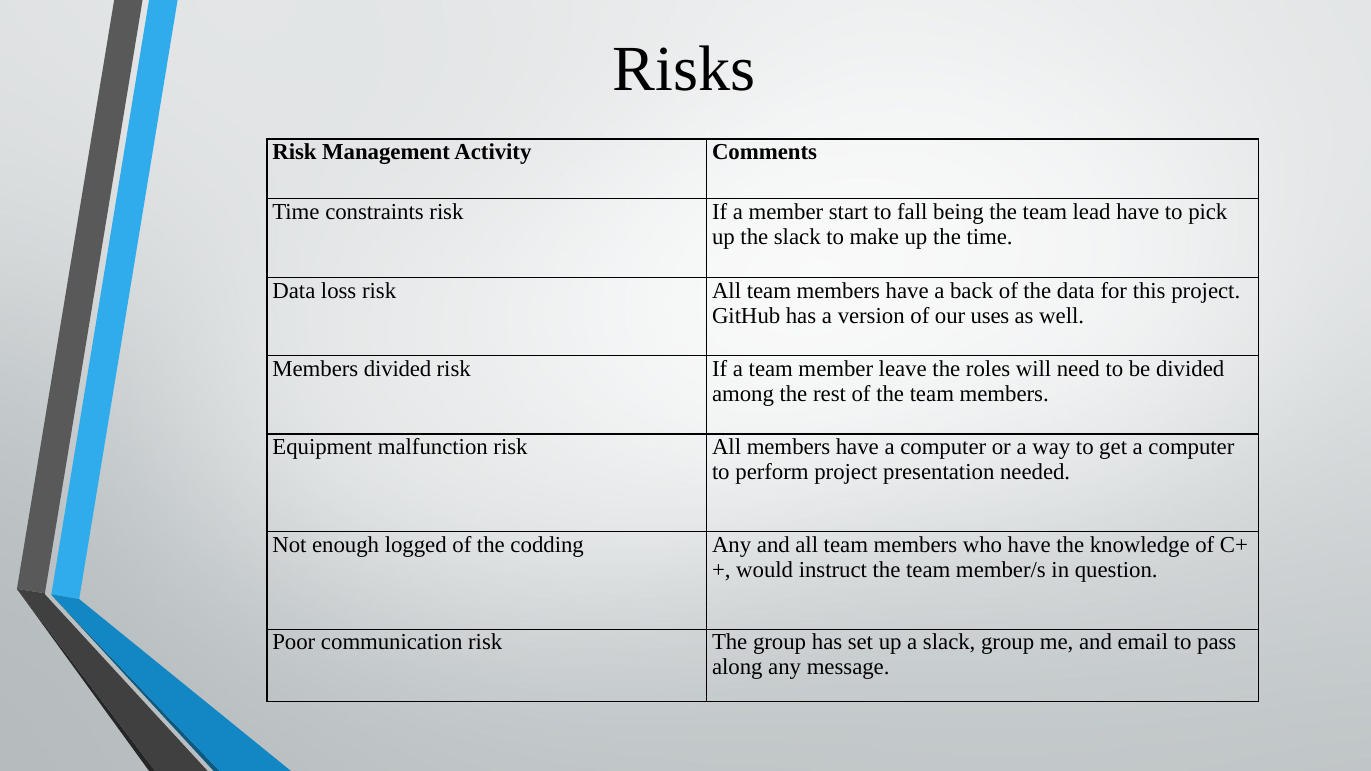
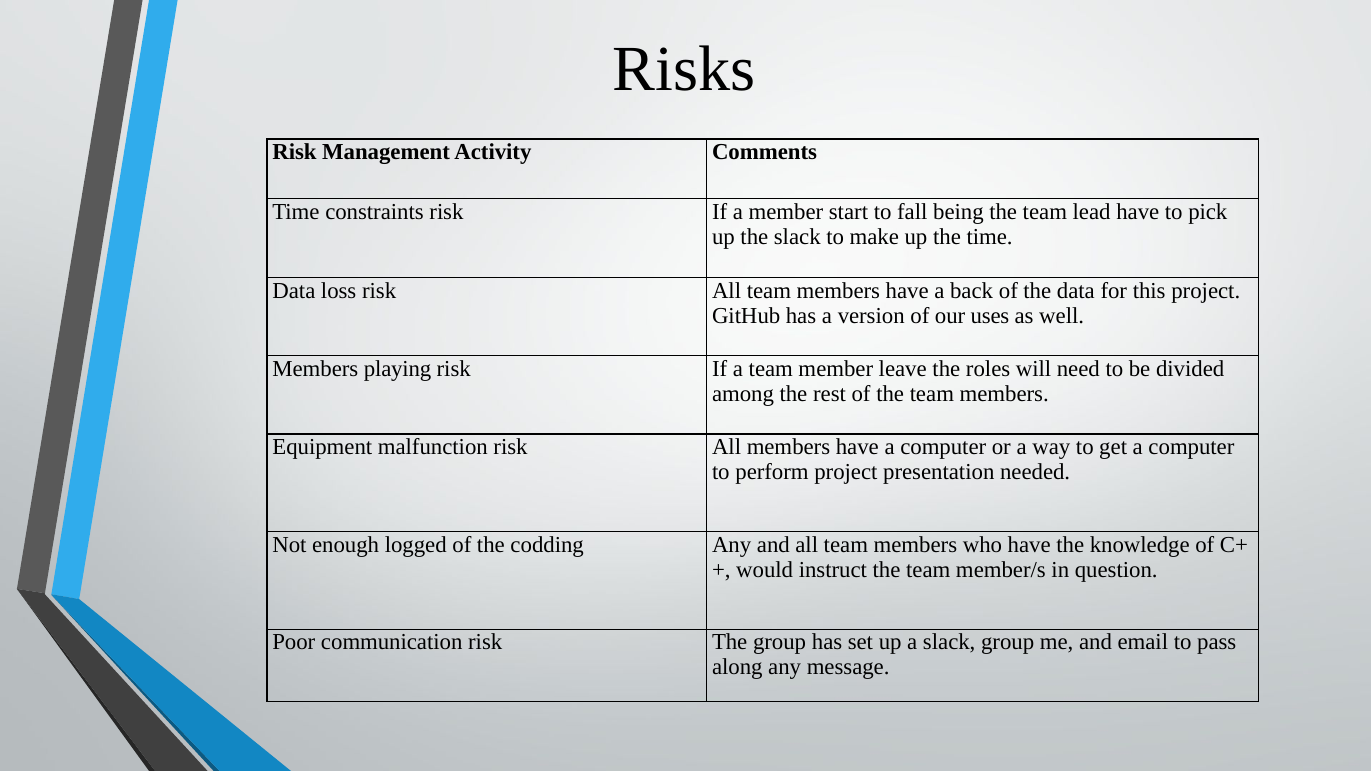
Members divided: divided -> playing (398, 369)
